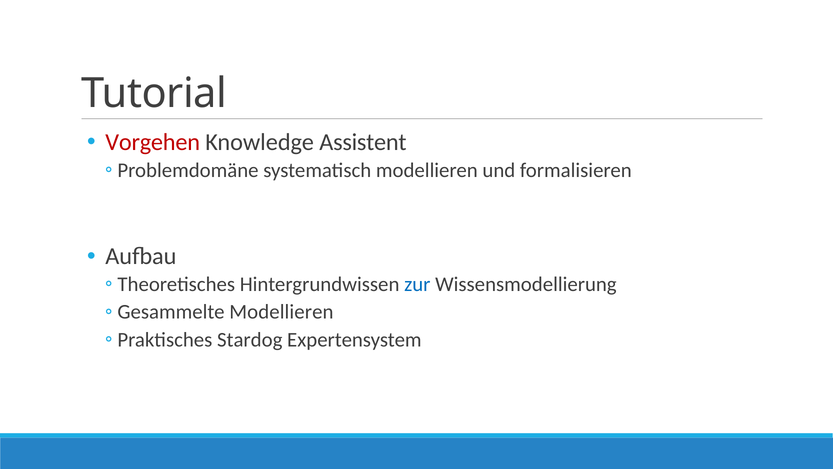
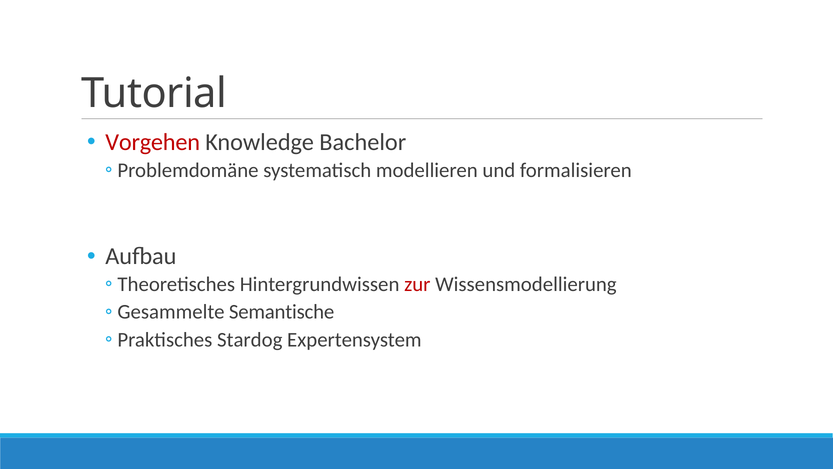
Assistent: Assistent -> Bachelor (363, 142)
zur colour: blue -> red (417, 284)
Modellieren: Modellieren -> Semantische (282, 312)
